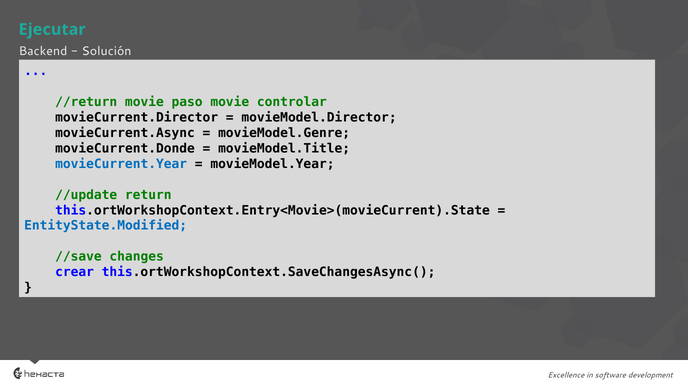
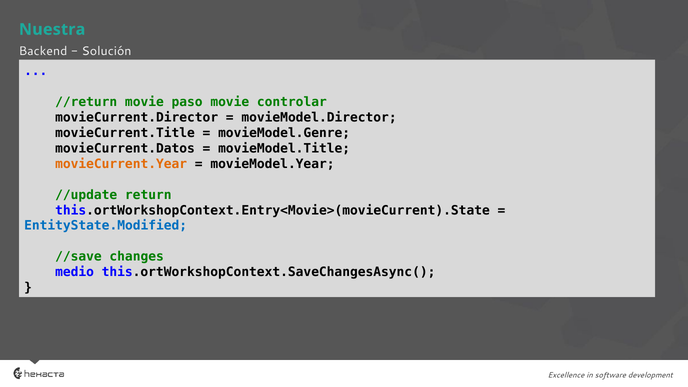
Ejecutar: Ejecutar -> Nuestra (52, 29)
movieCurrent.Async: movieCurrent.Async -> movieCurrent.Title (125, 133)
movieCurrent.Donde: movieCurrent.Donde -> movieCurrent.Datos (125, 148)
movieCurrent.Year colour: blue -> orange (121, 164)
crear: crear -> medio (75, 272)
